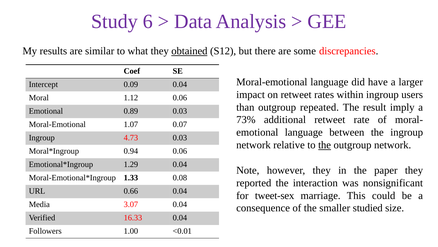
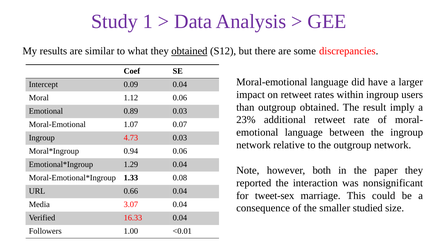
6: 6 -> 1 (148, 21)
outgroup repeated: repeated -> obtained (320, 107)
73%: 73% -> 23% (246, 120)
the underline: present -> none (325, 145)
however they: they -> both (322, 170)
